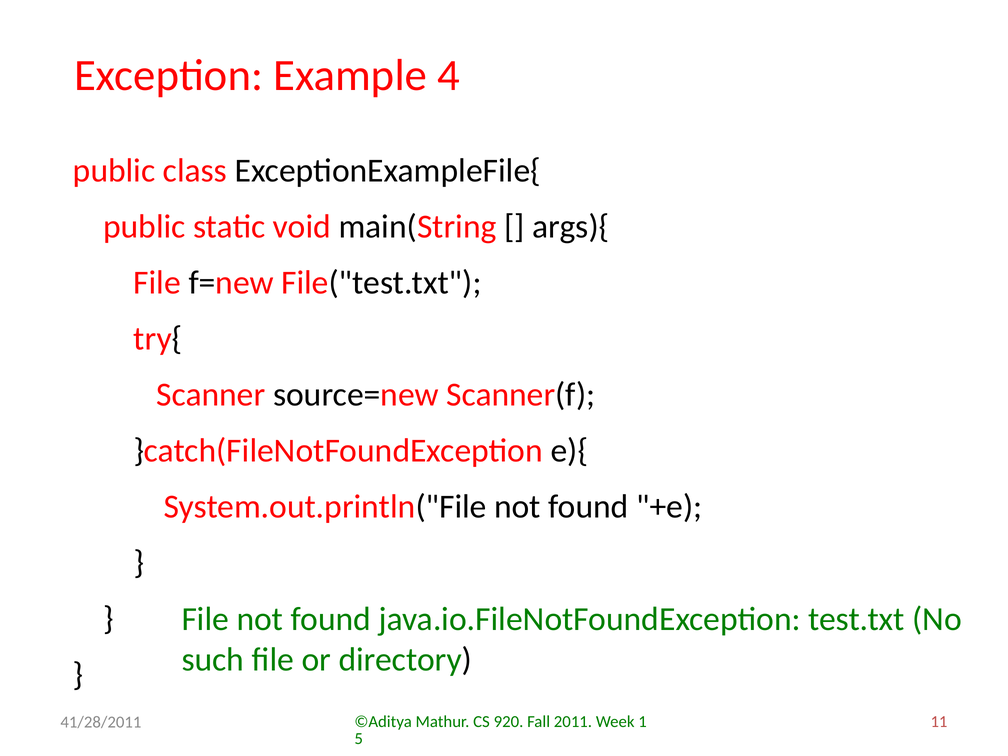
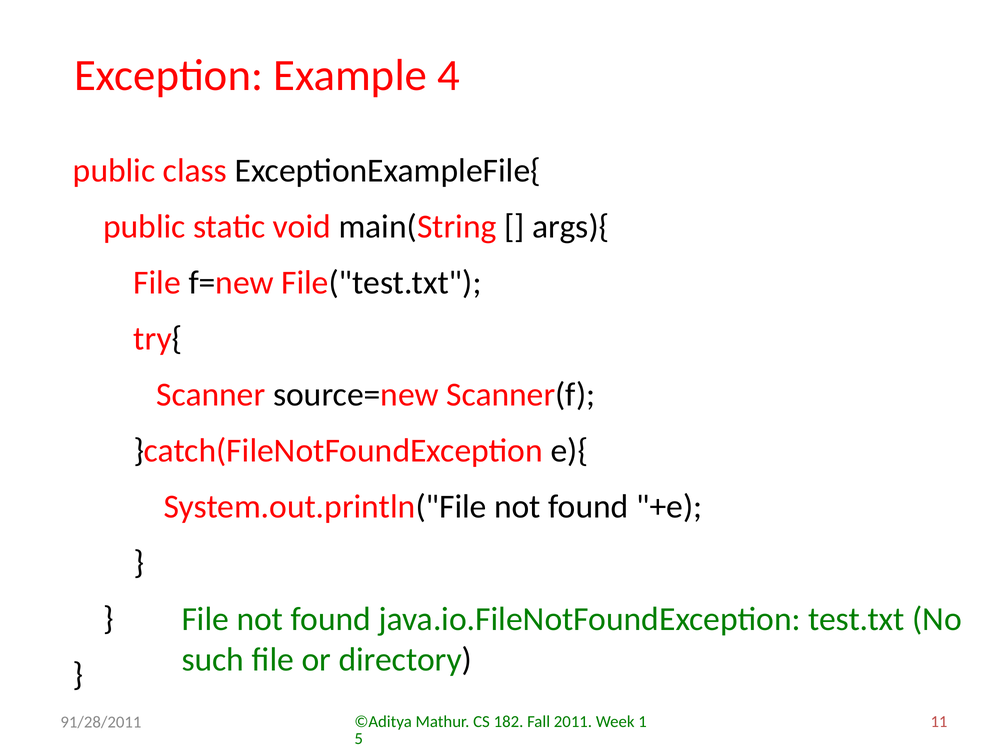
920: 920 -> 182 (509, 722)
41/28/2011: 41/28/2011 -> 91/28/2011 (101, 722)
